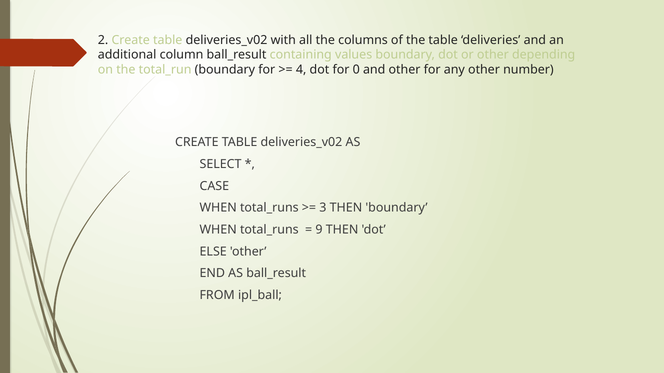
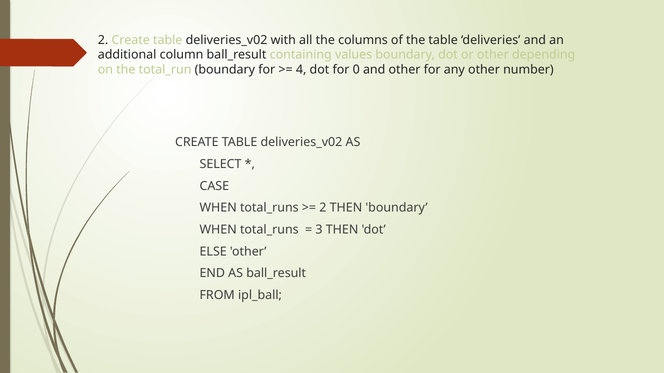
3: 3 -> 2 (323, 208)
9: 9 -> 3 (319, 230)
